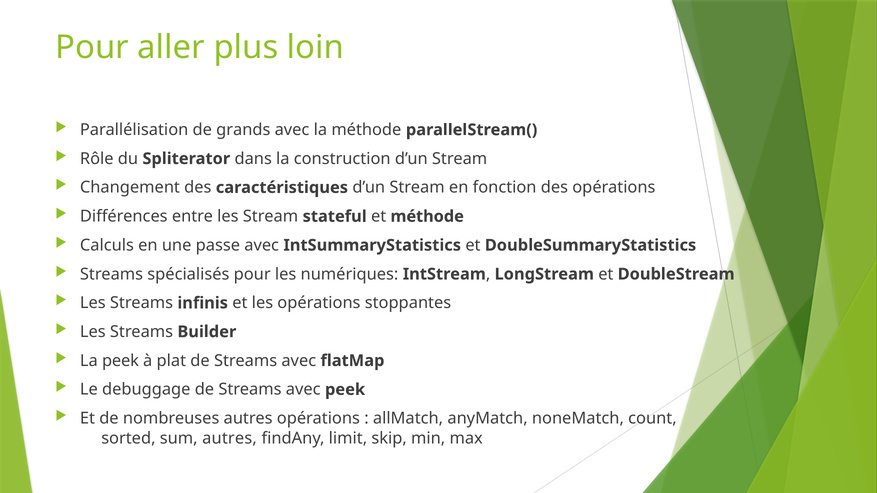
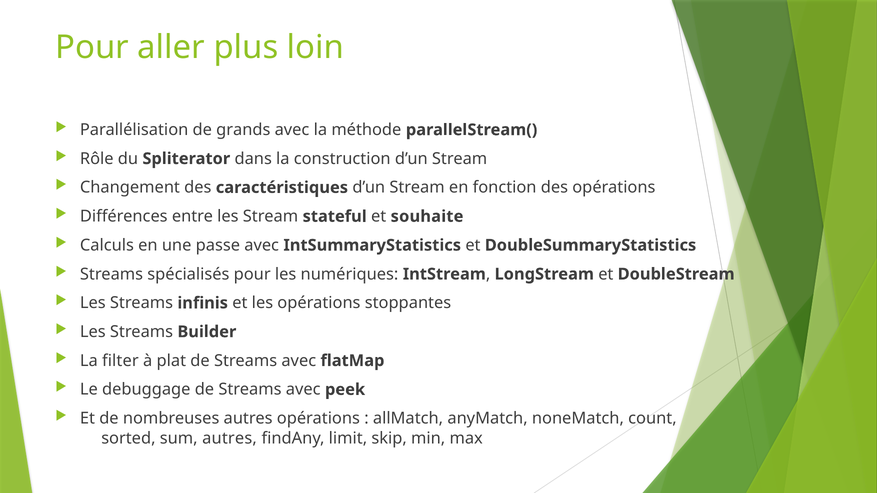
et méthode: méthode -> souhaite (427, 217)
La peek: peek -> filter (120, 361)
